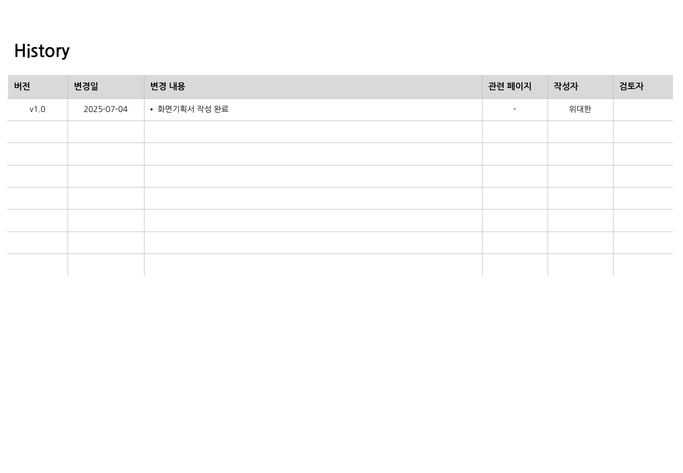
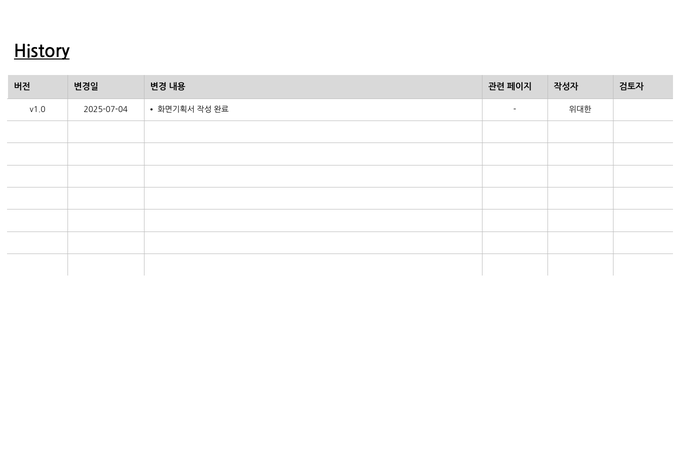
History underline: none -> present (42, 51)
